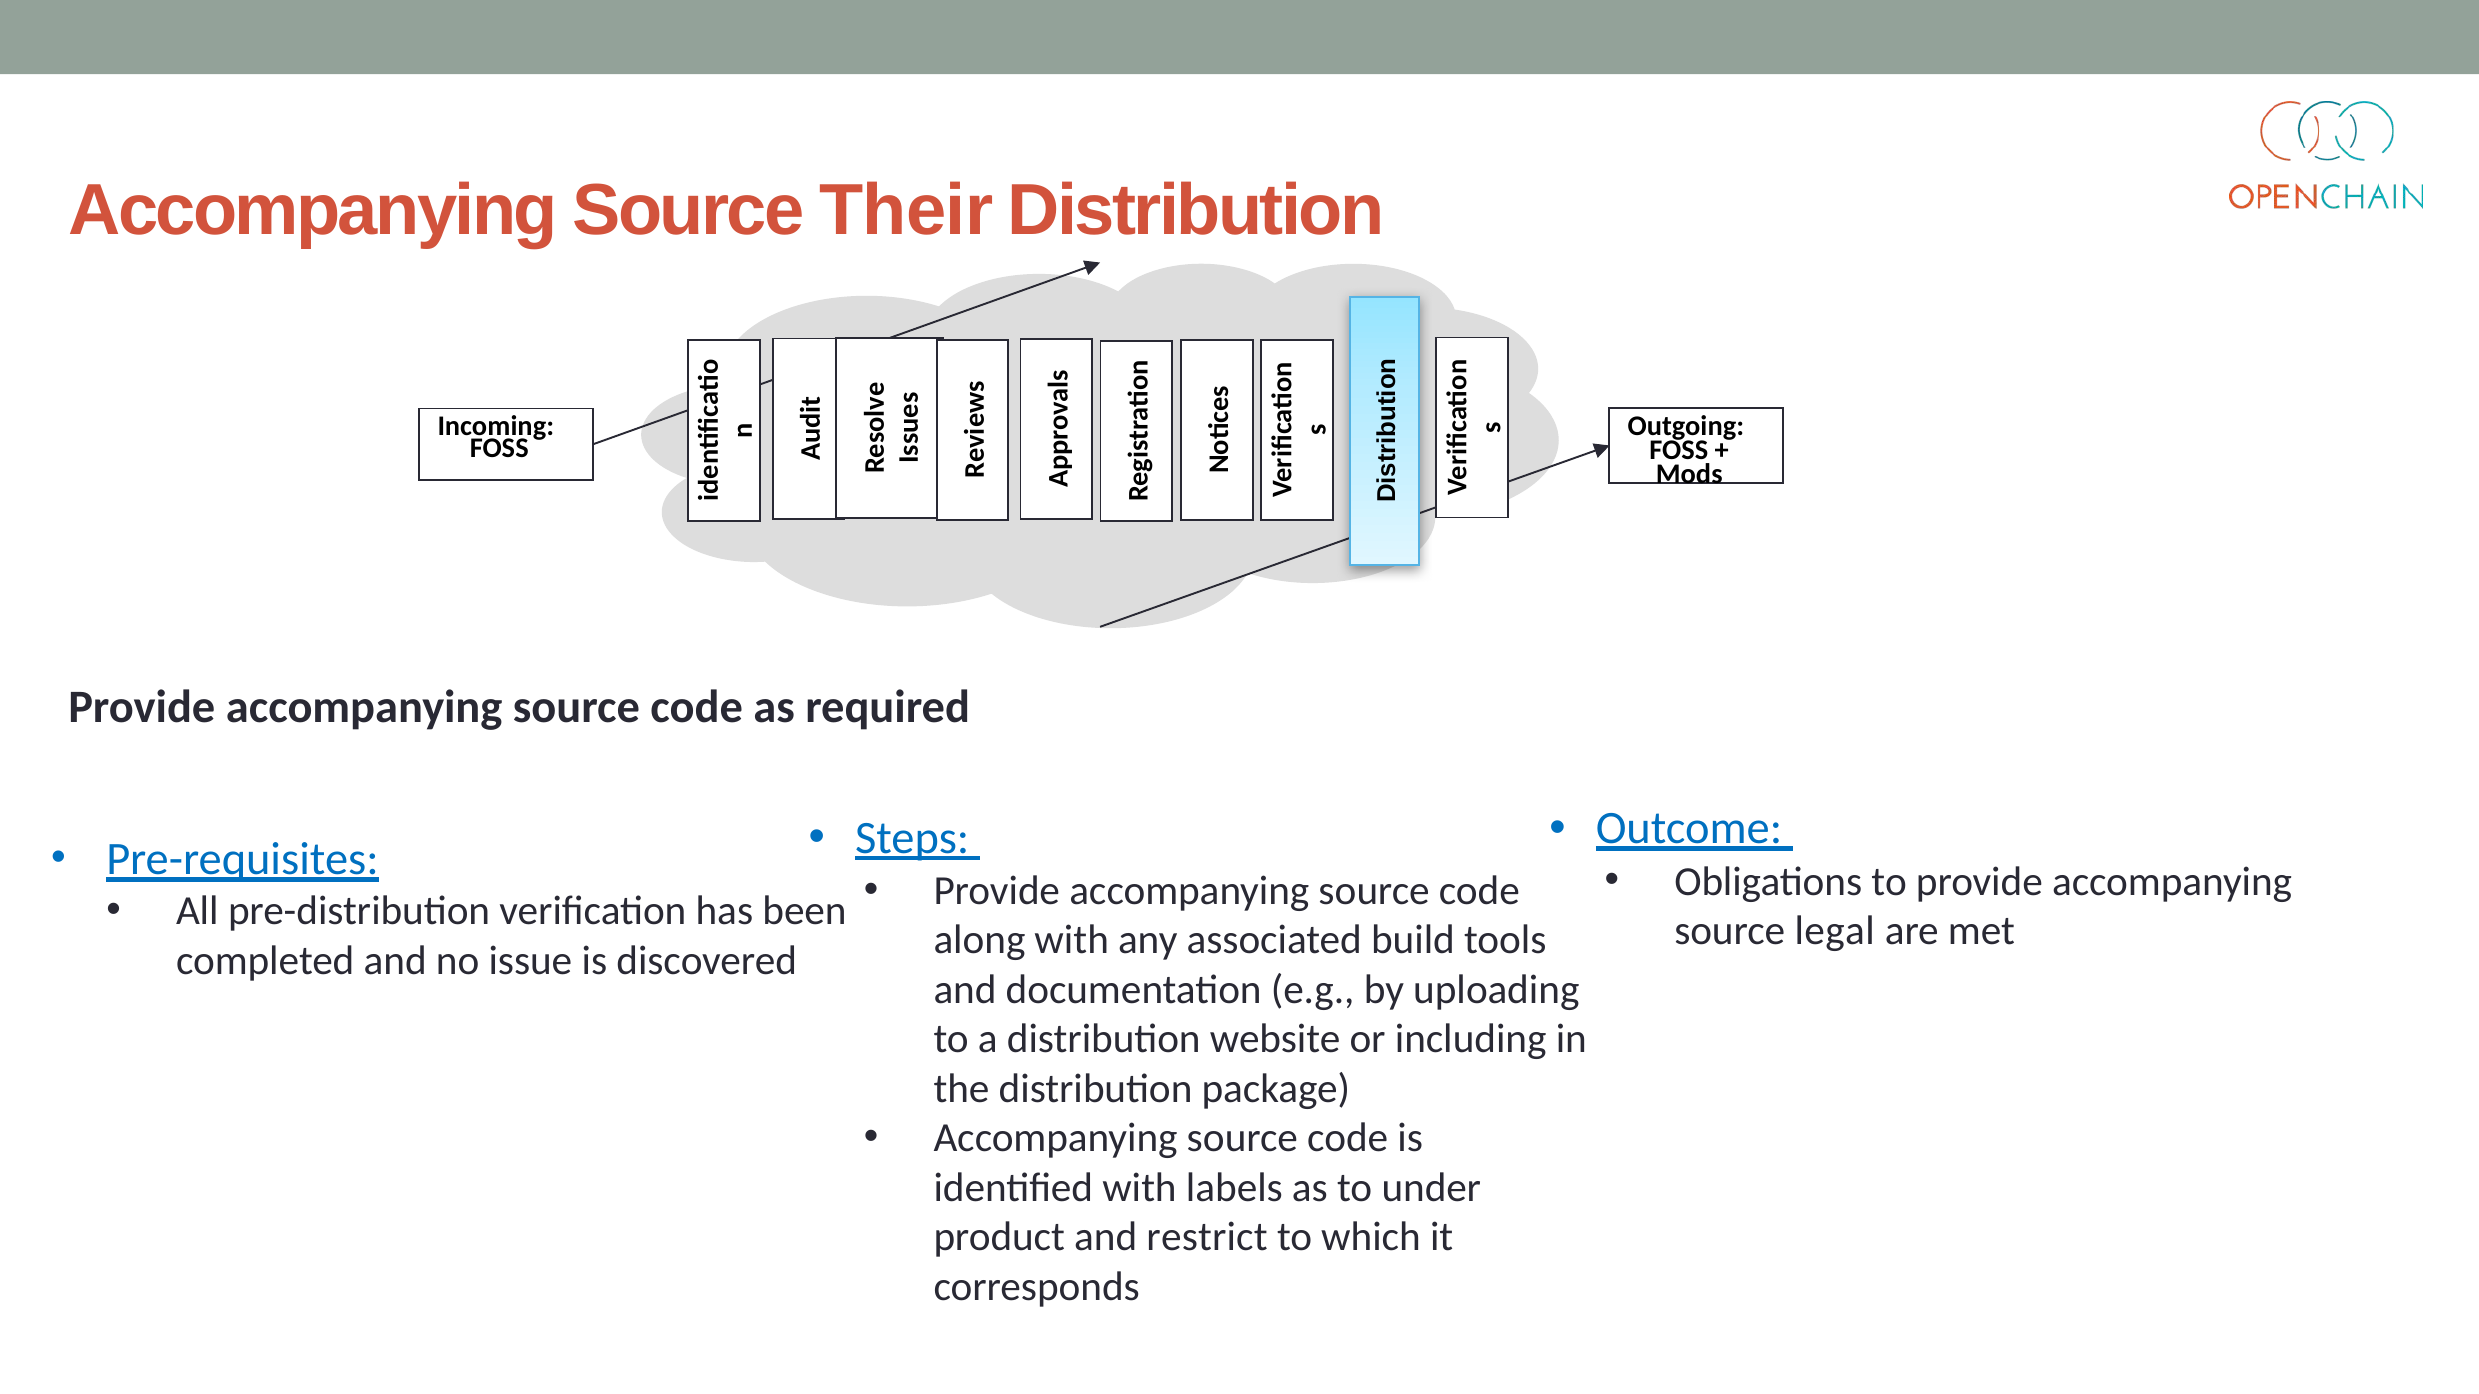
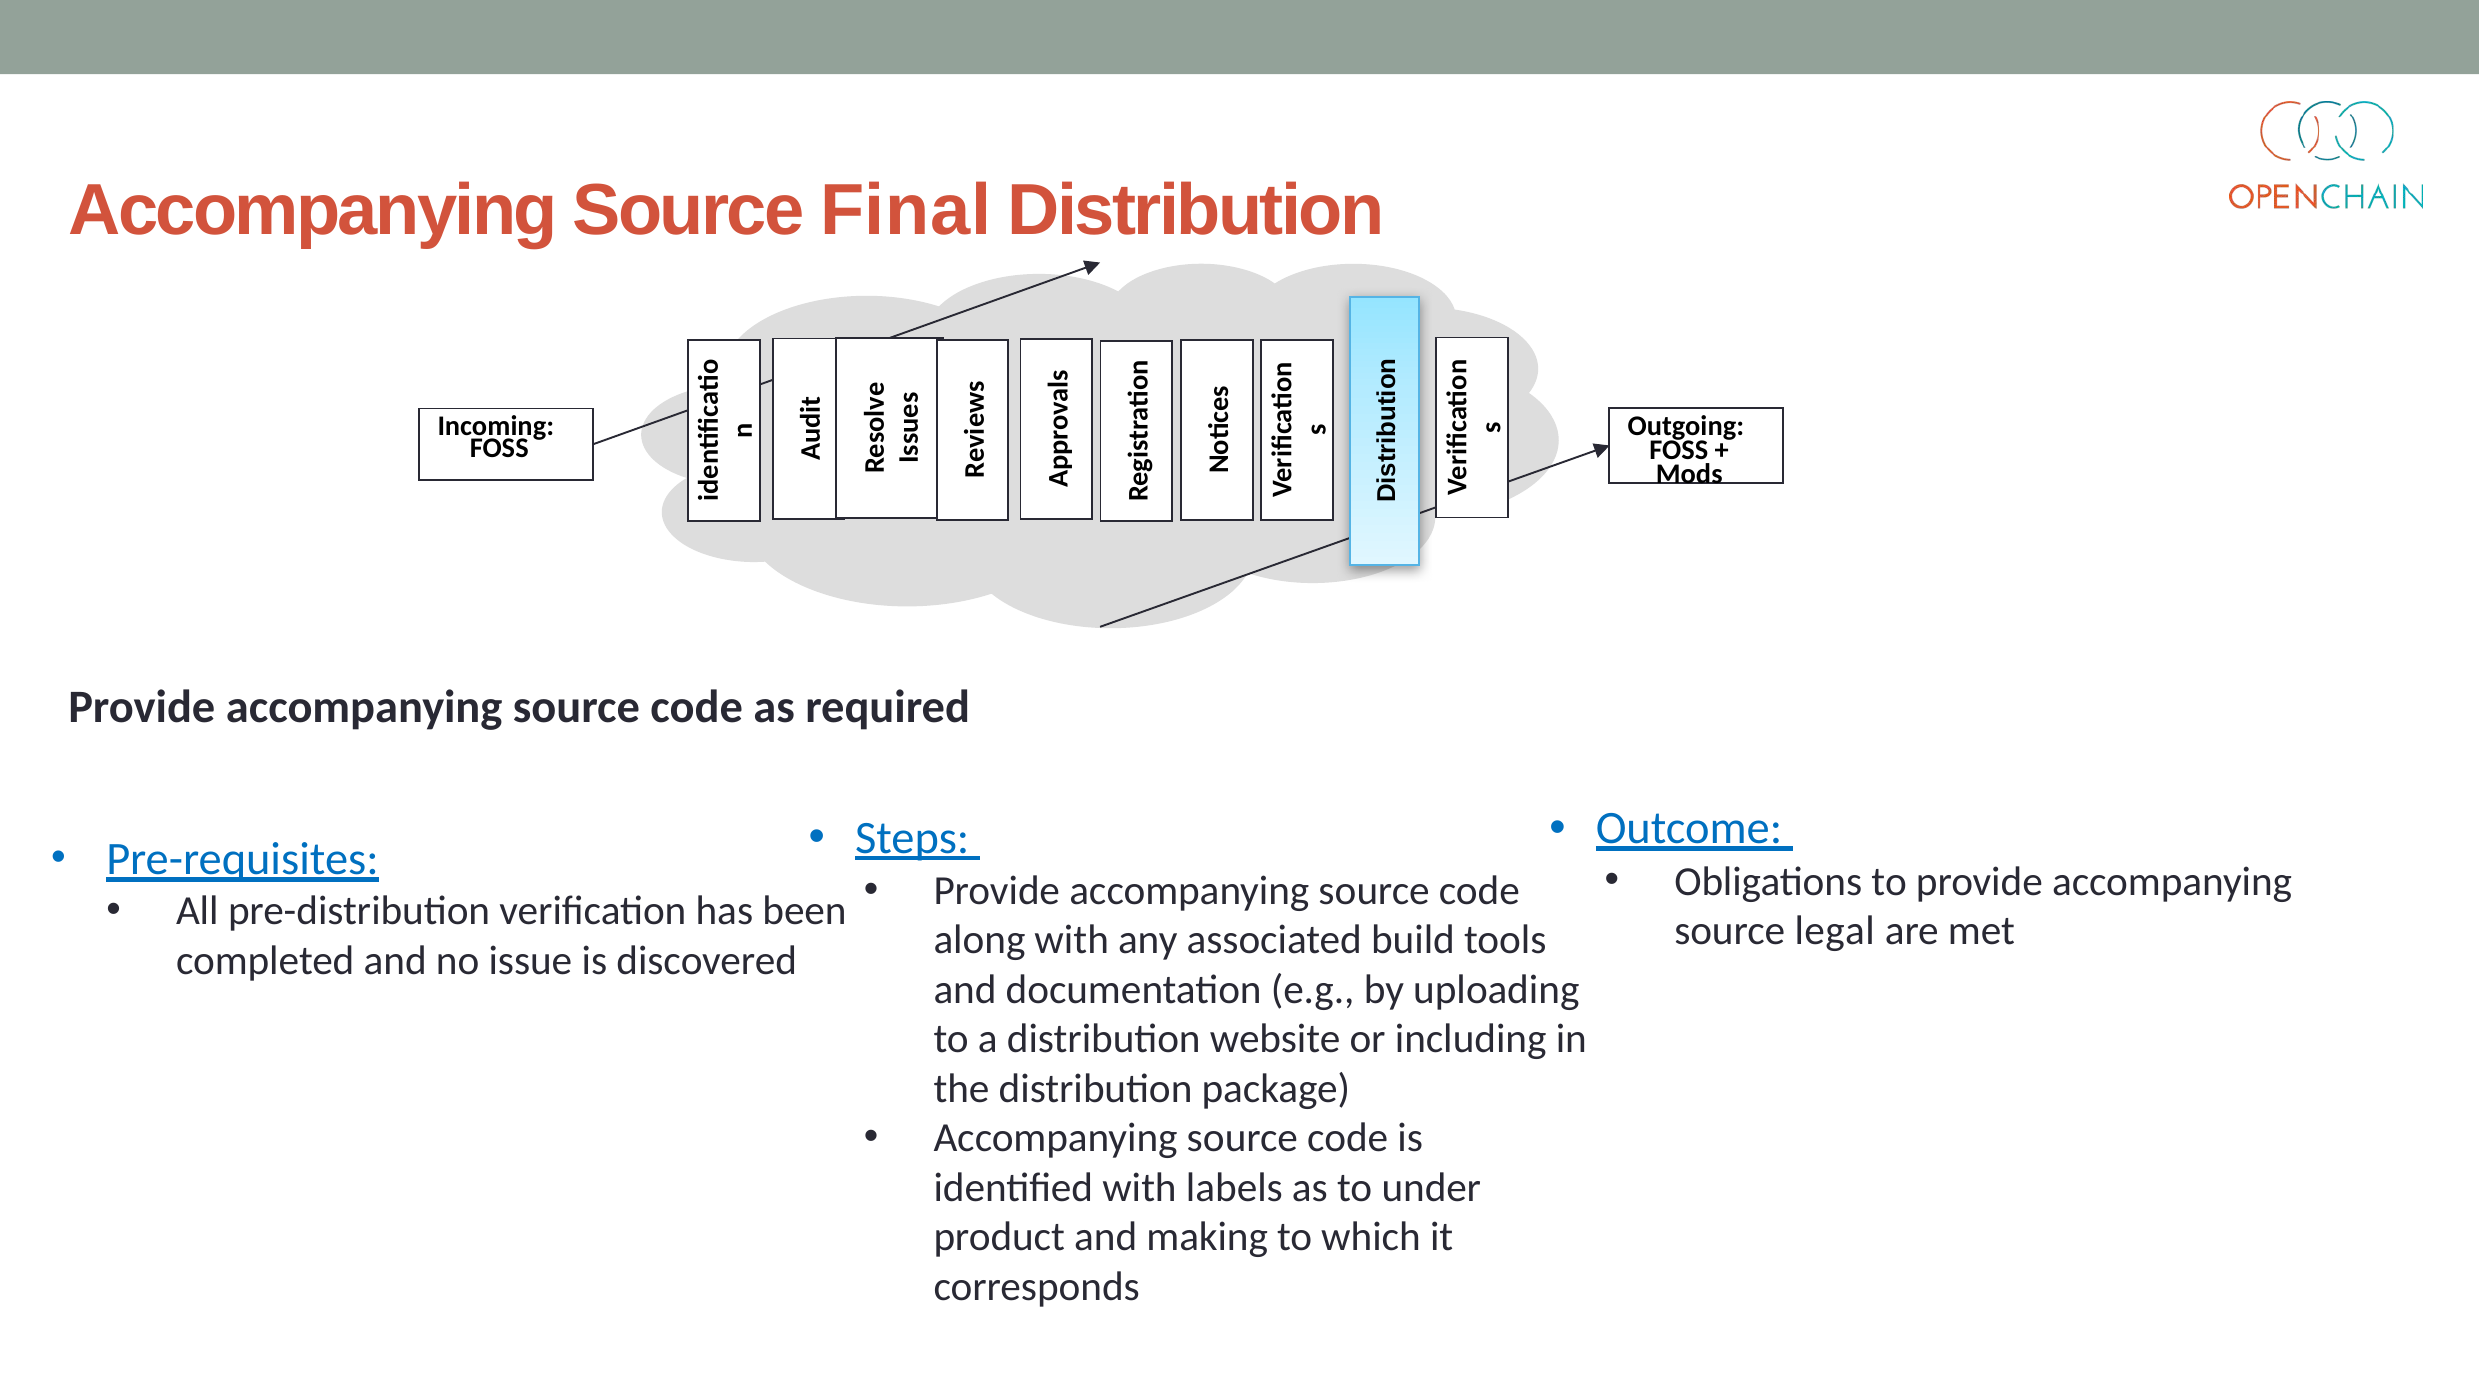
Their: Their -> Final (906, 210)
restrict: restrict -> making (1207, 1237)
